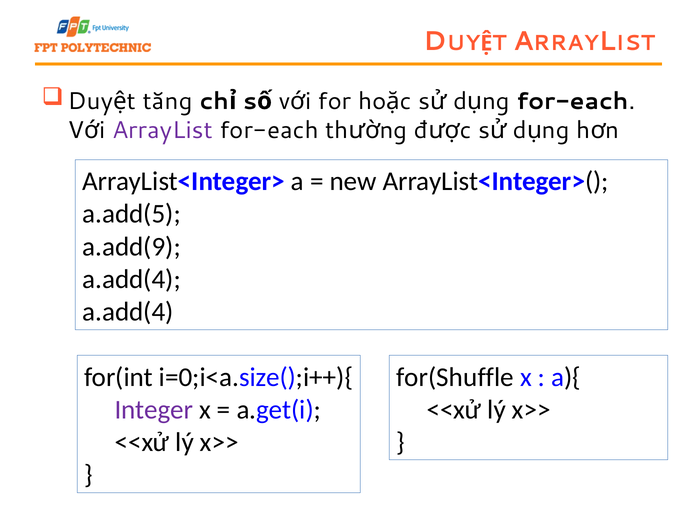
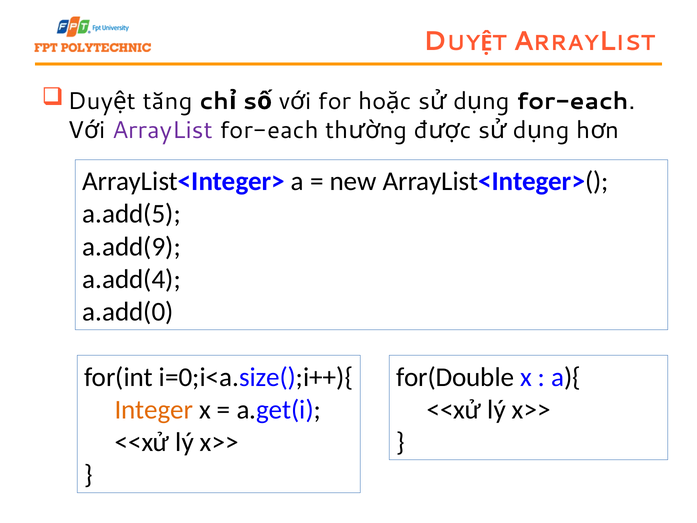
a.add(4: a.add(4 -> a.add(0 (128, 312)
for(Shuffle: for(Shuffle -> for(Double (455, 377)
Integer colour: purple -> orange (154, 409)
